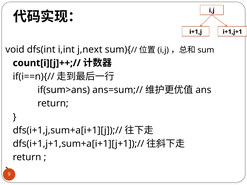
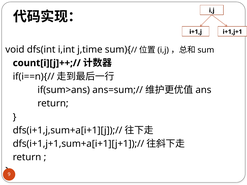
j,next: j,next -> j,time (90, 50)
